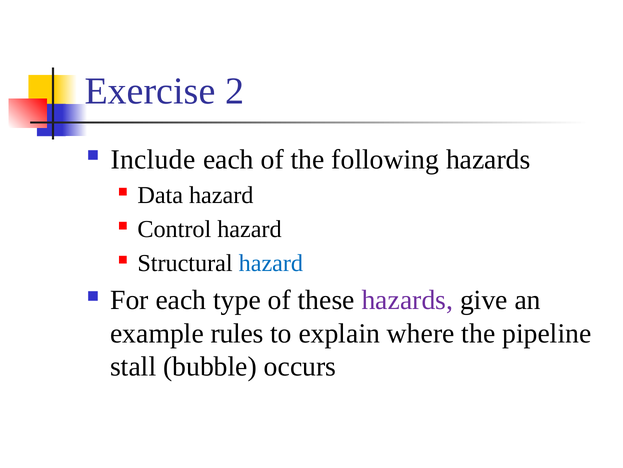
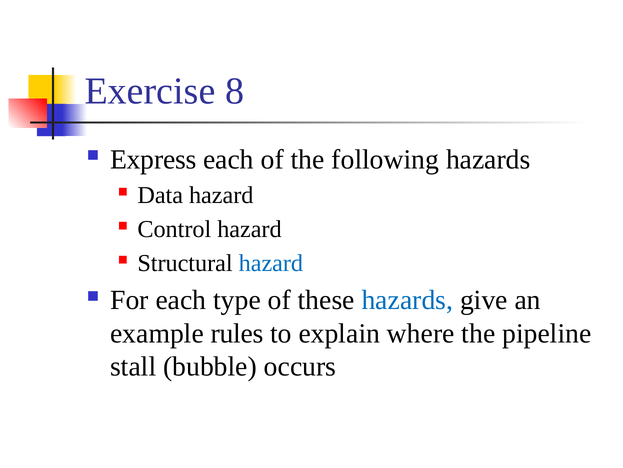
2: 2 -> 8 (235, 91)
Include: Include -> Express (153, 159)
hazards colour: purple -> blue (407, 300)
